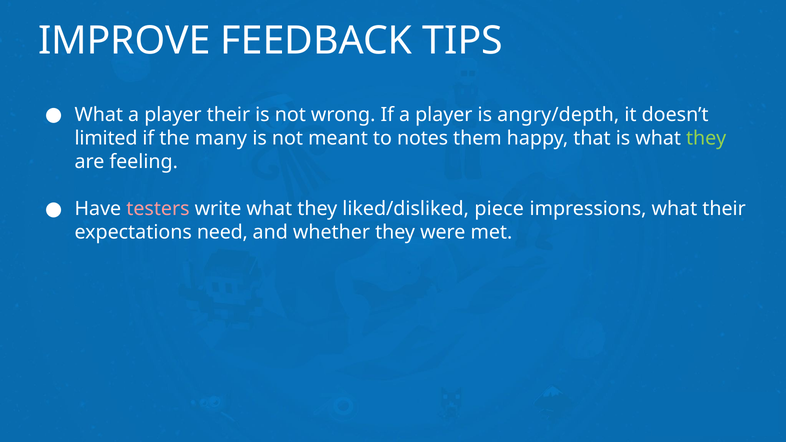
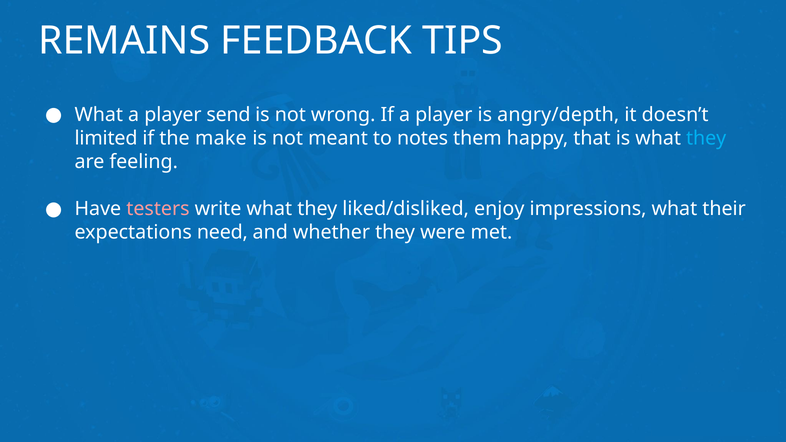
IMPROVE: IMPROVE -> REMAINS (124, 41)
player their: their -> send (229, 115)
many: many -> make (221, 138)
they colour: light green -> light blue (706, 138)
piece: piece -> enjoy (499, 209)
